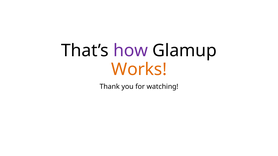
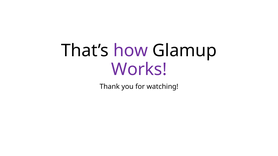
Works colour: orange -> purple (139, 69)
